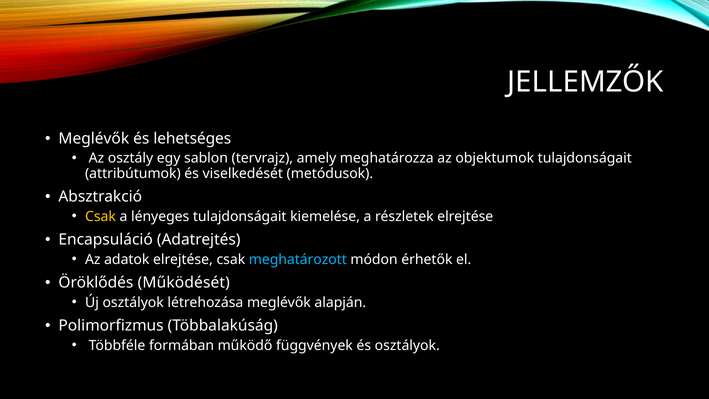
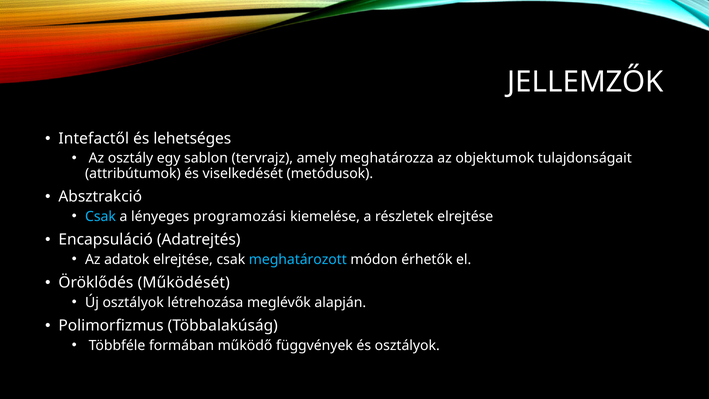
Meglévők: Meglévők -> Intefactől (94, 139)
Csak colour: yellow -> light blue (101, 216)
lényeges tulajdonságait: tulajdonságait -> programozási (240, 216)
